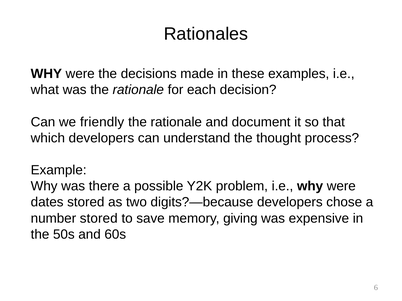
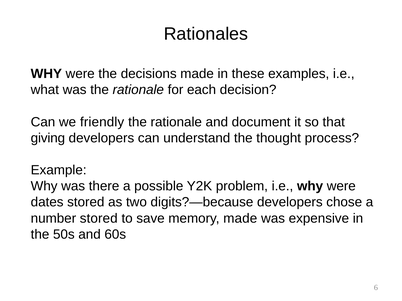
which: which -> giving (48, 138)
memory giving: giving -> made (240, 219)
